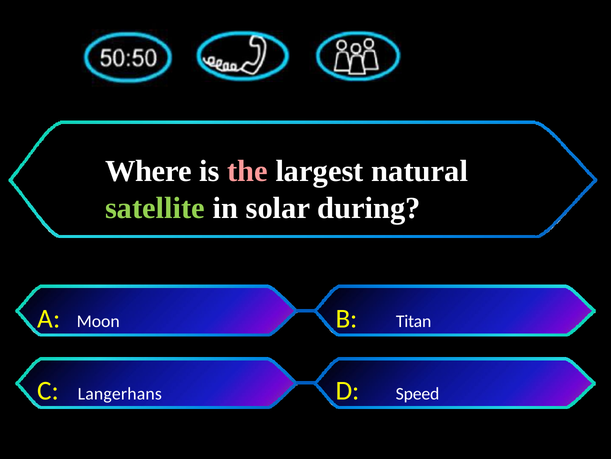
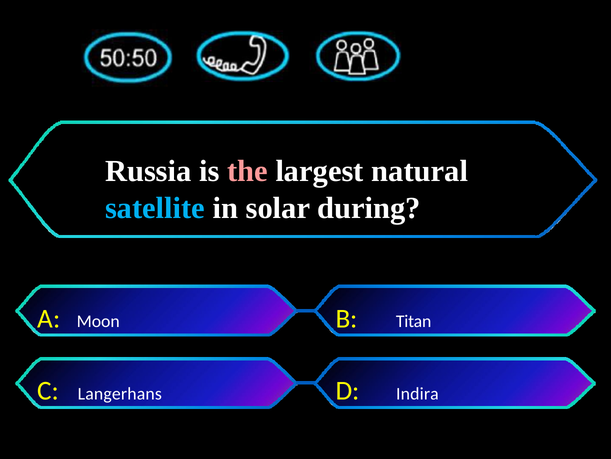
Where: Where -> Russia (148, 171)
satellite colour: light green -> light blue (155, 208)
Speed: Speed -> Indira (417, 393)
